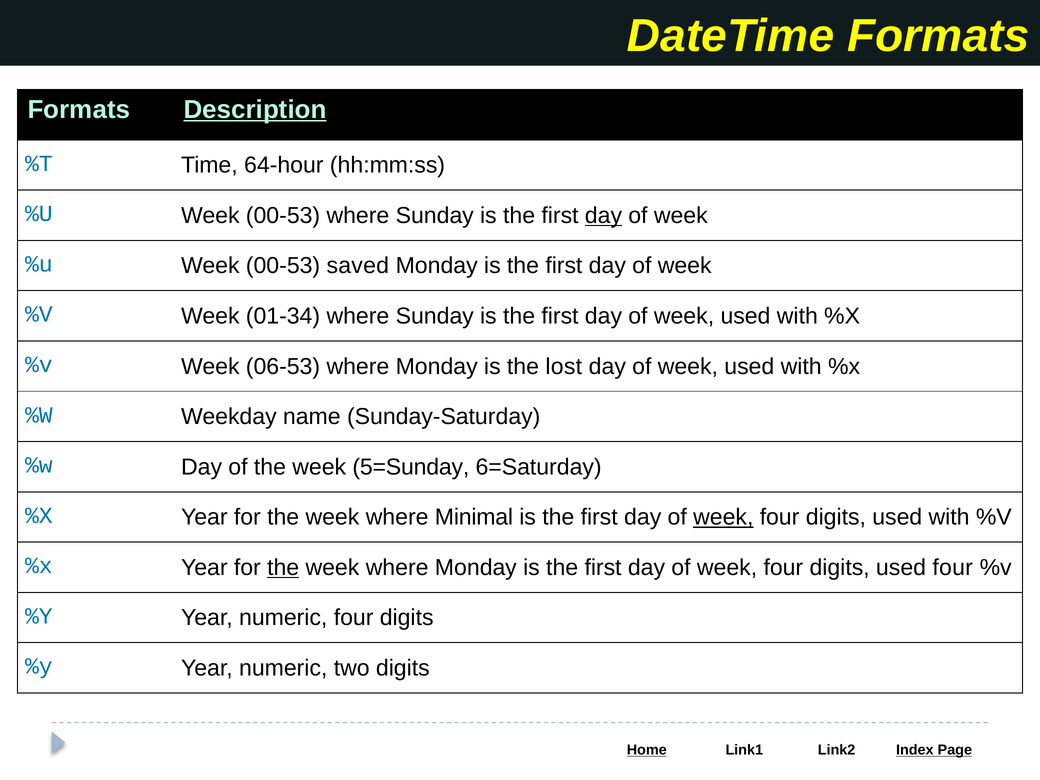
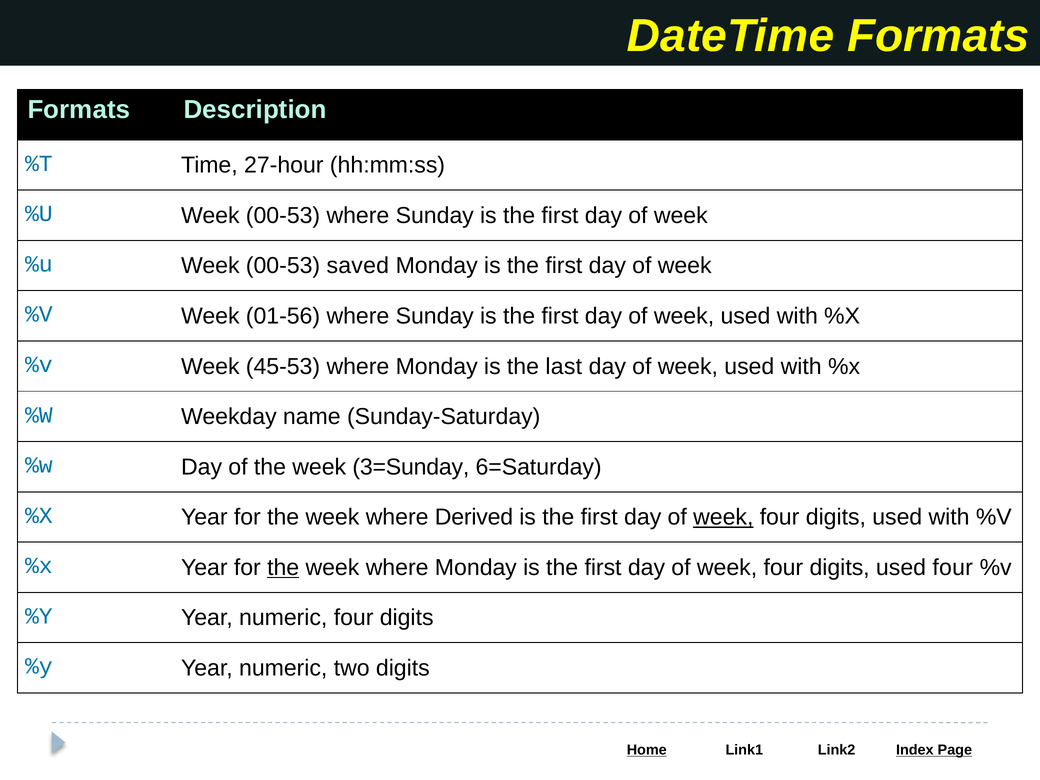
Description underline: present -> none (255, 110)
64-hour: 64-hour -> 27-hour (284, 165)
day underline: present -> none (603, 216)
01-34: 01-34 -> 01-56 (283, 316)
06-53: 06-53 -> 45-53 (283, 366)
lost: lost -> last (564, 366)
5=Sunday: 5=Sunday -> 3=Sunday (411, 467)
Minimal: Minimal -> Derived (474, 517)
